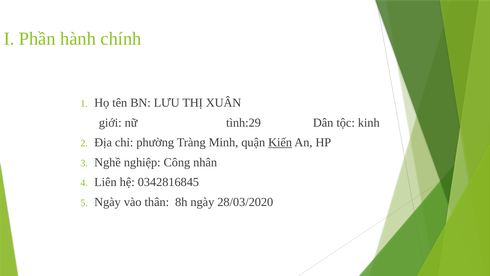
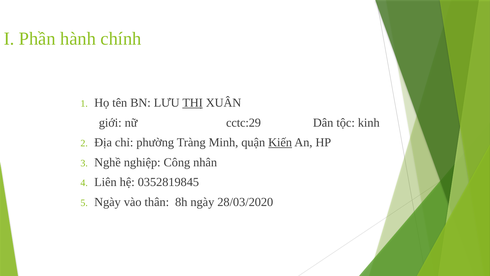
THỊ underline: none -> present (193, 103)
tình:29: tình:29 -> cctc:29 (244, 122)
0342816845: 0342816845 -> 0352819845 (168, 182)
